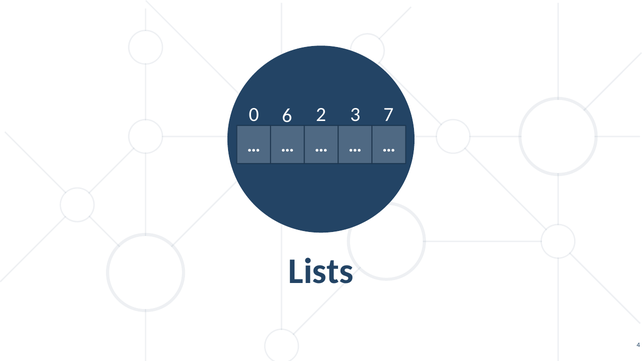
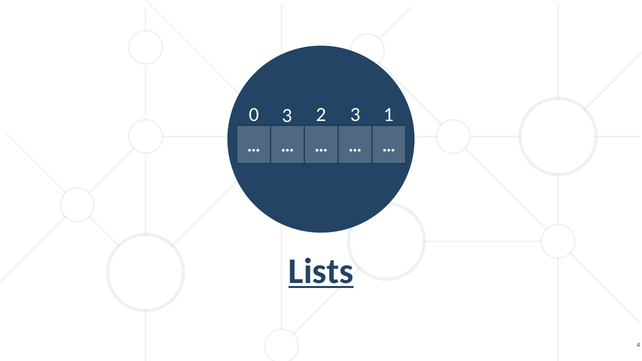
0 6: 6 -> 3 (287, 115)
7: 7 -> 1 (388, 115)
Lists underline: none -> present (321, 272)
